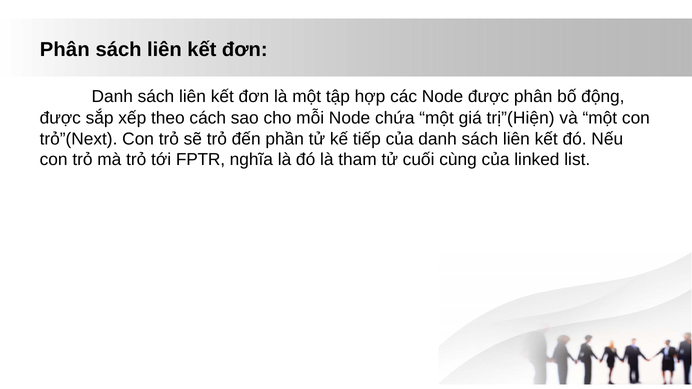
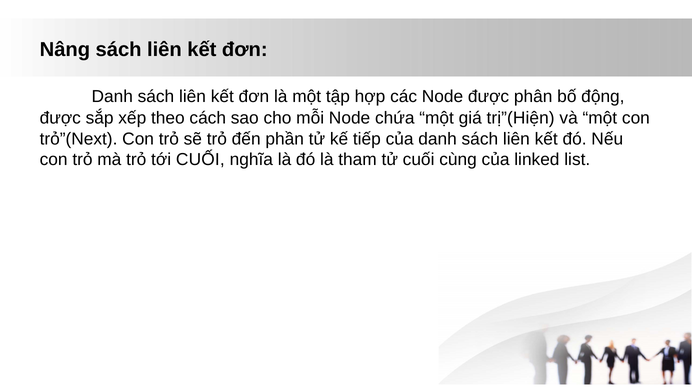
Phân: Phân -> Nâng (65, 49)
tới FPTR: FPTR -> CUỐI (200, 160)
